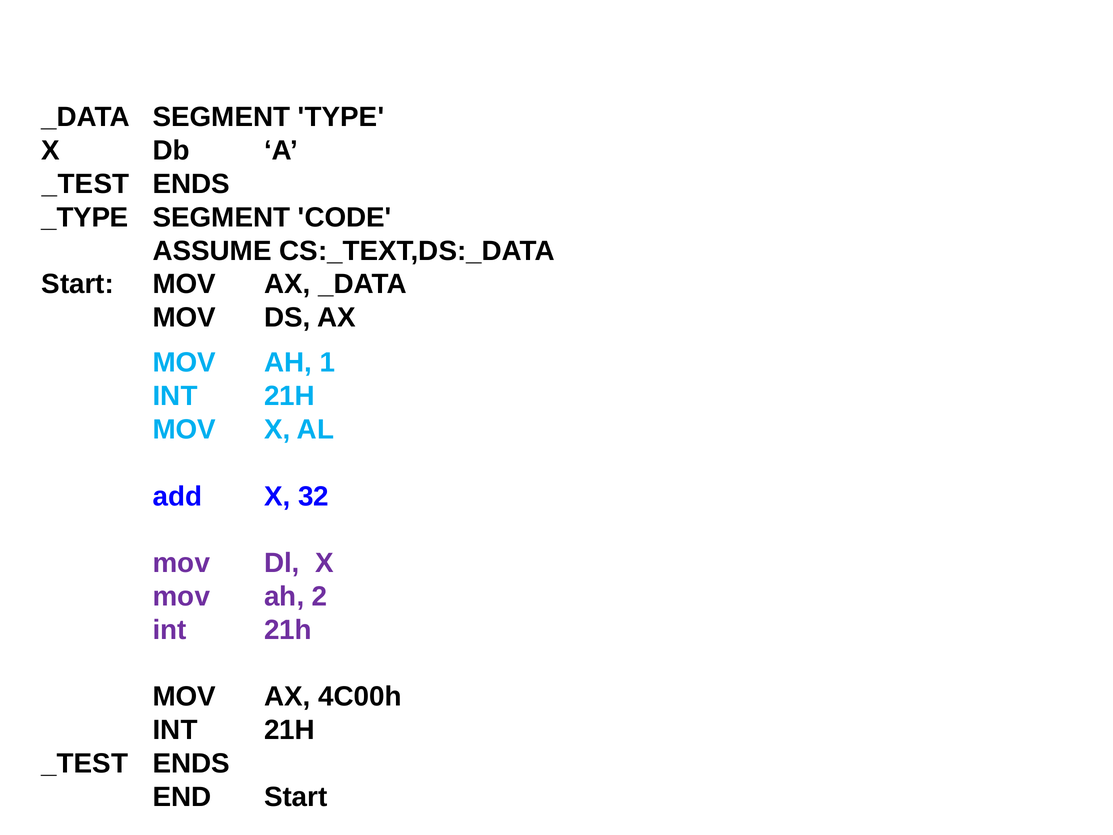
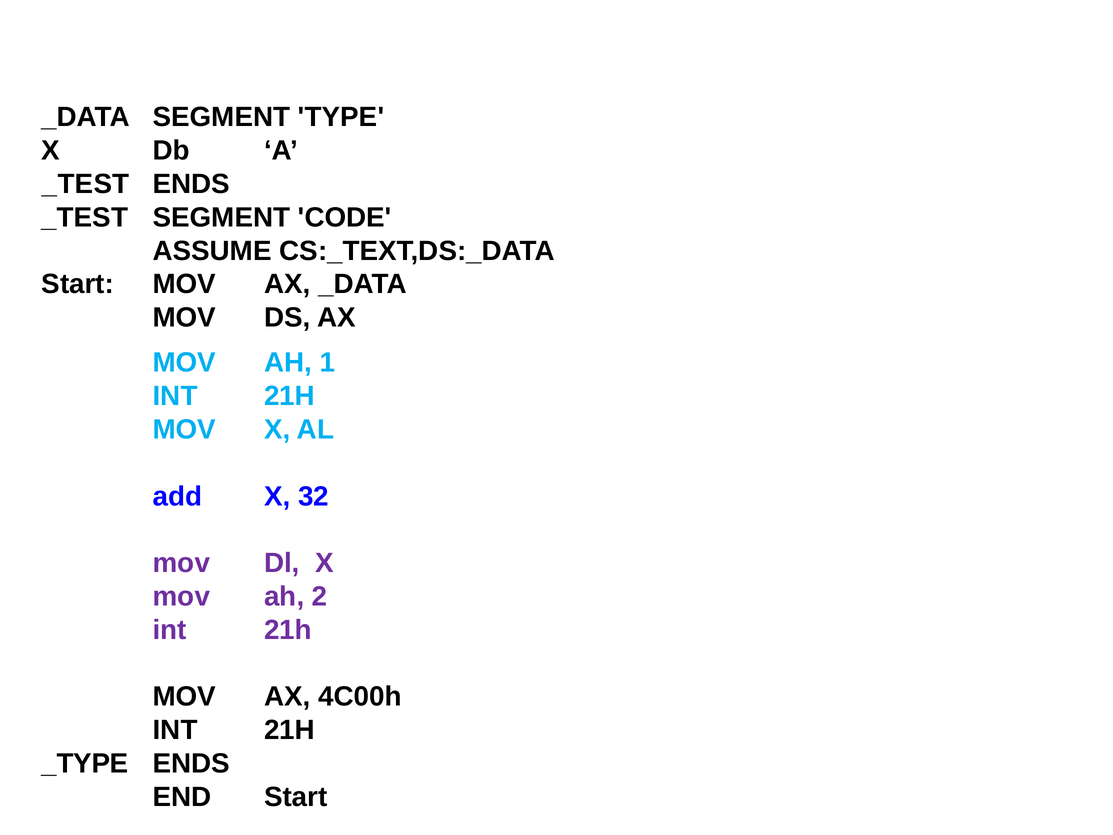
_TYPE: _TYPE -> _TEST (85, 217)
_TEST: _TEST -> _TYPE (85, 763)
